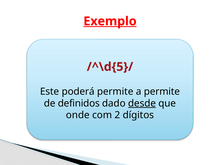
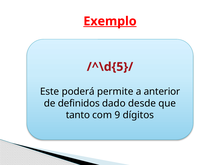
a permite: permite -> anterior (162, 92)
desde underline: present -> none (142, 103)
onde: onde -> tanto (78, 115)
2: 2 -> 9 (117, 115)
